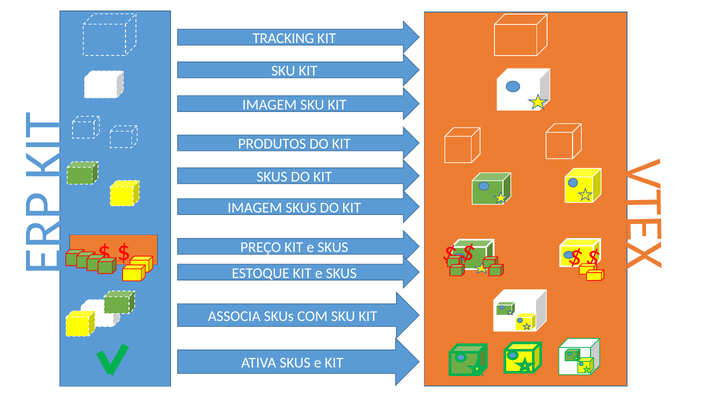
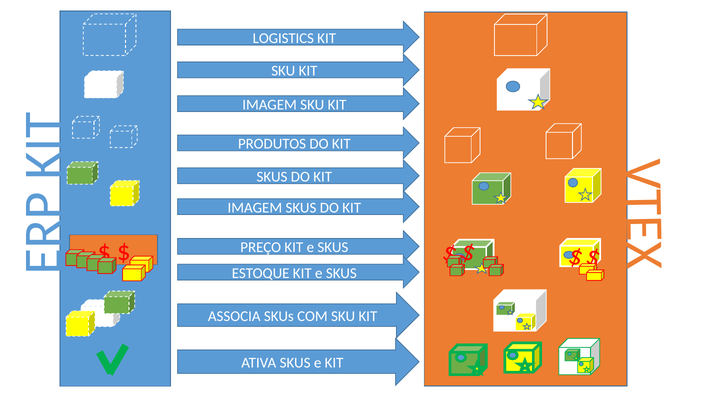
TRACKING: TRACKING -> LOGISTICS (283, 38)
